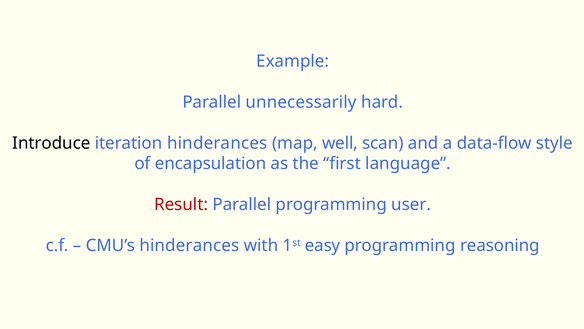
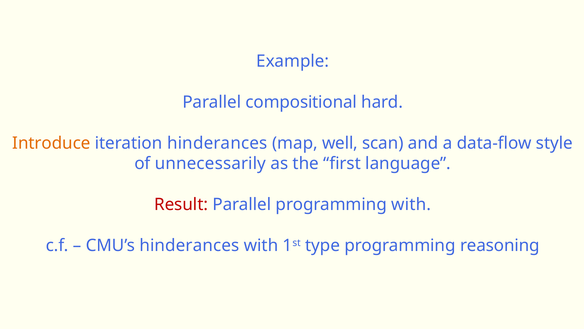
unnecessarily: unnecessarily -> compositional (301, 102)
Introduce colour: black -> orange (51, 143)
encapsulation: encapsulation -> unnecessarily (210, 163)
programming user: user -> with (411, 204)
easy: easy -> type (323, 245)
